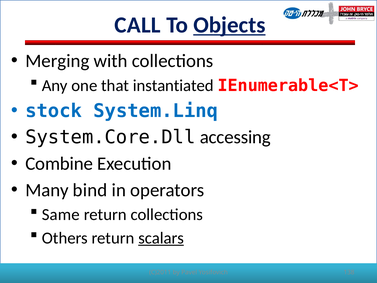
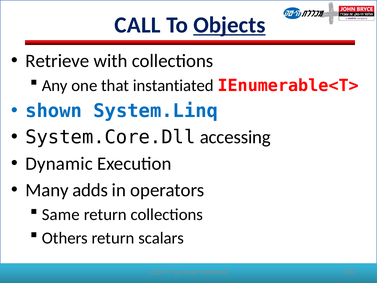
Merging: Merging -> Retrieve (57, 61)
stock: stock -> shown (54, 111)
Combine: Combine -> Dynamic (59, 164)
bind: bind -> adds (90, 190)
scalars underline: present -> none (161, 238)
